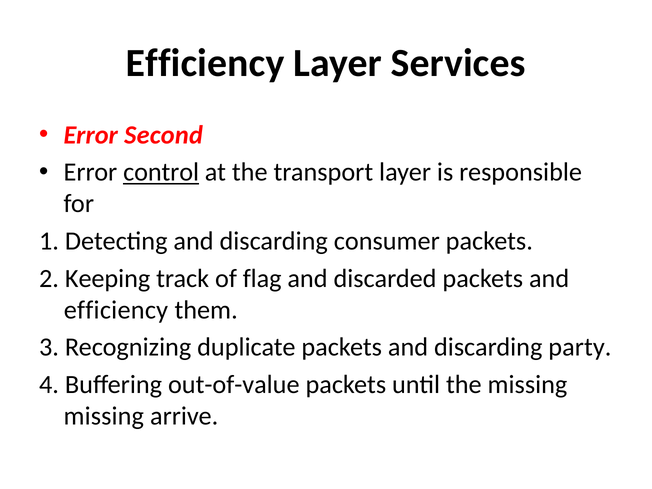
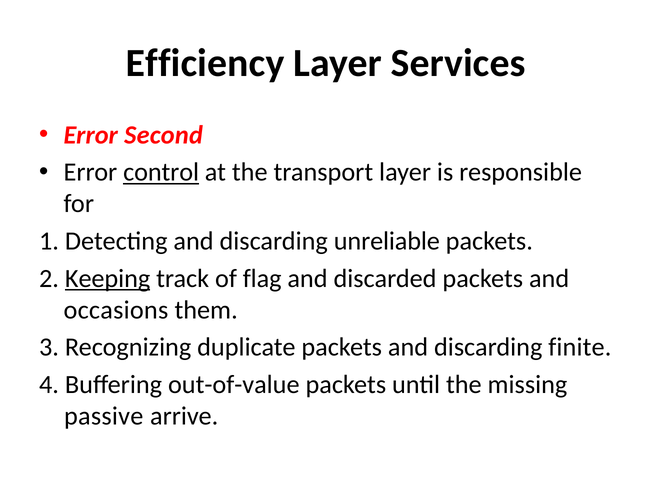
consumer: consumer -> unreliable (387, 241)
Keeping underline: none -> present (108, 278)
efficiency: efficiency -> occasions (116, 310)
party: party -> finite (580, 347)
missing: missing -> passive (104, 416)
